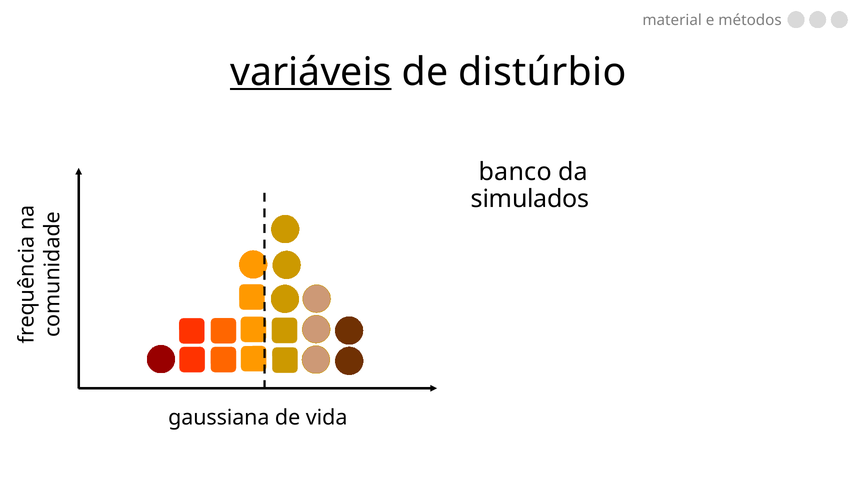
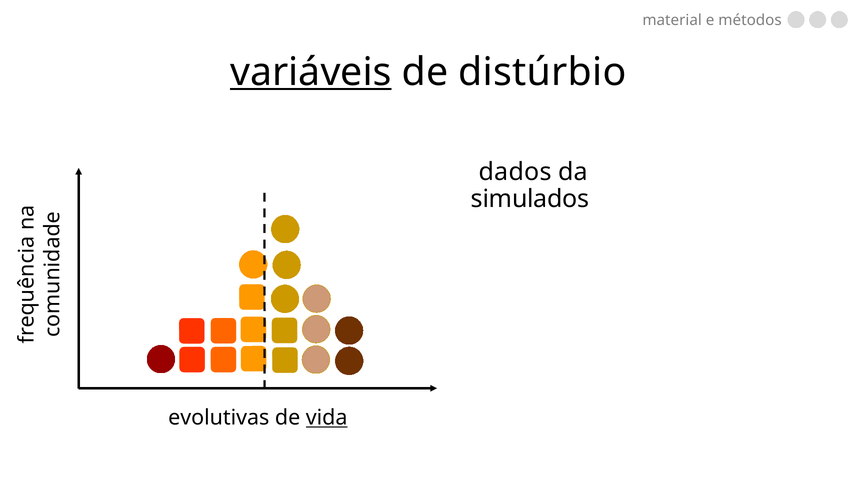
banco: banco -> dados (515, 172)
gaussiana: gaussiana -> evolutivas (219, 417)
vida underline: none -> present (327, 417)
